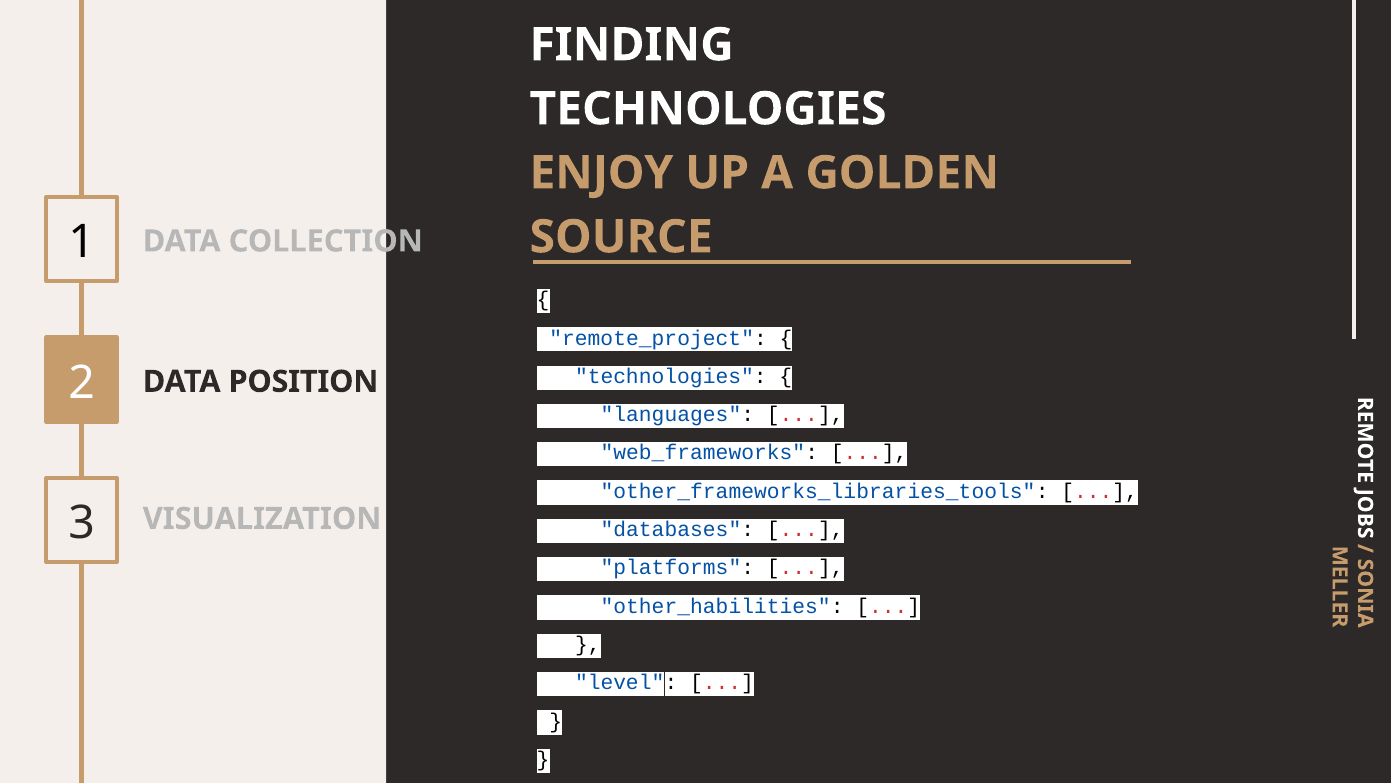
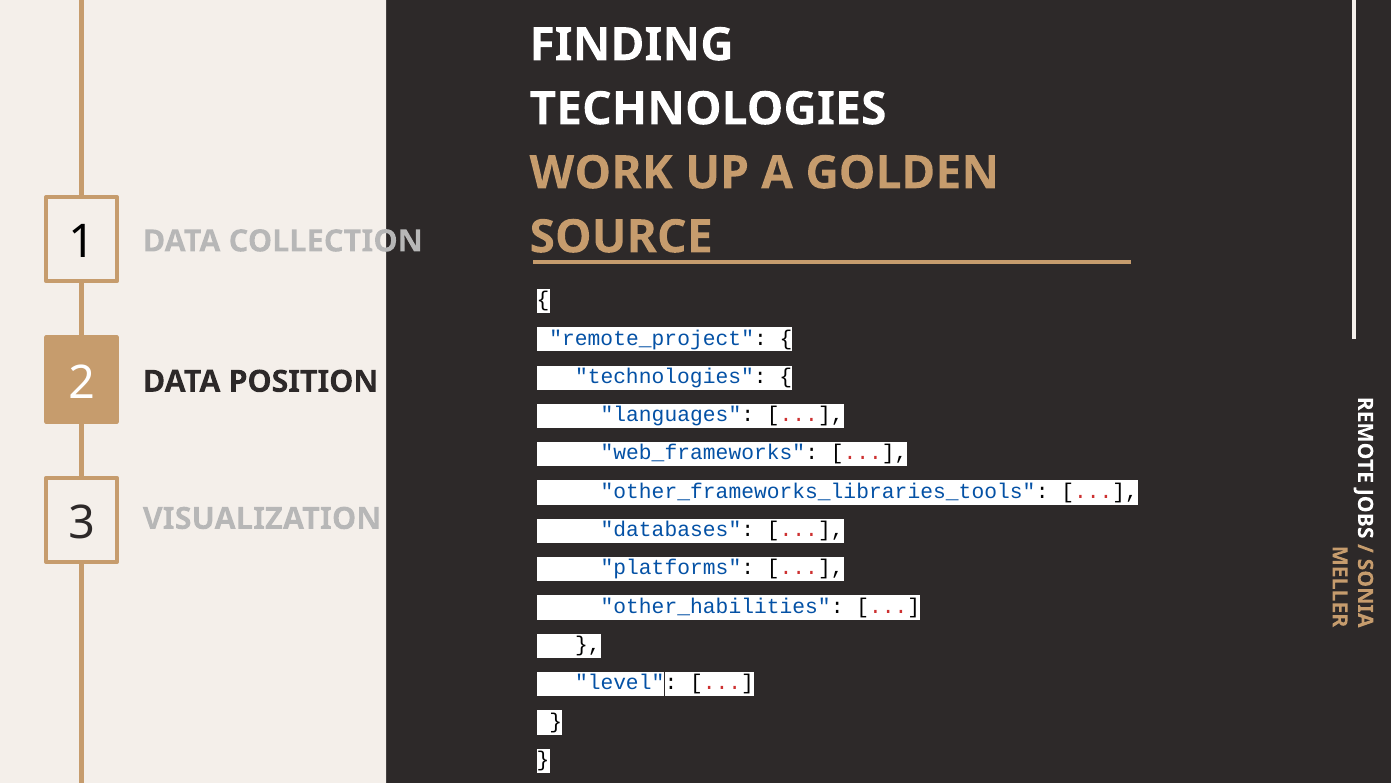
ENJOY: ENJOY -> WORK (601, 173)
